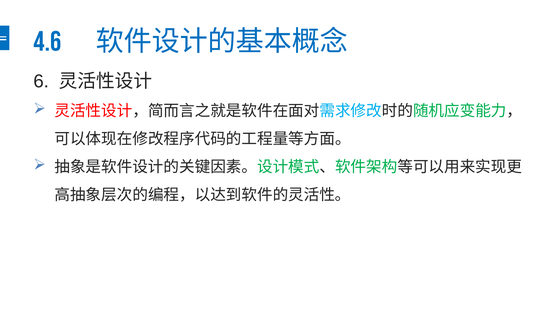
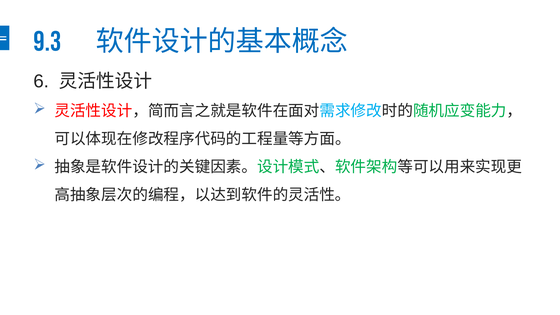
4.6: 4.6 -> 9.3 (47, 42)
